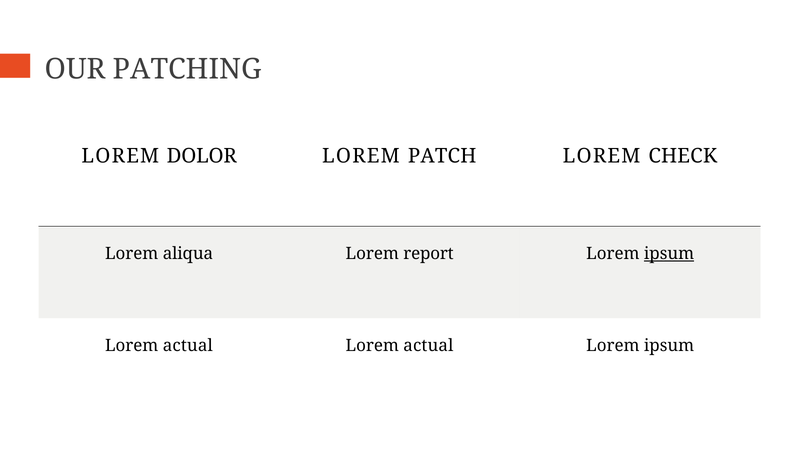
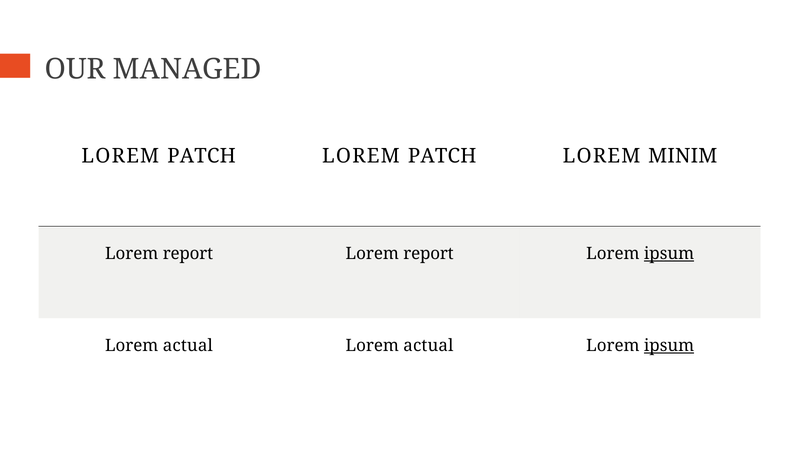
PATCHING: PATCHING -> MANAGED (187, 69)
DOLOR: DOLOR -> PATCH (202, 156)
CHECK: CHECK -> MINIM (683, 156)
aliqua: aliqua -> report (188, 254)
ipsum underline: none -> present (669, 346)
